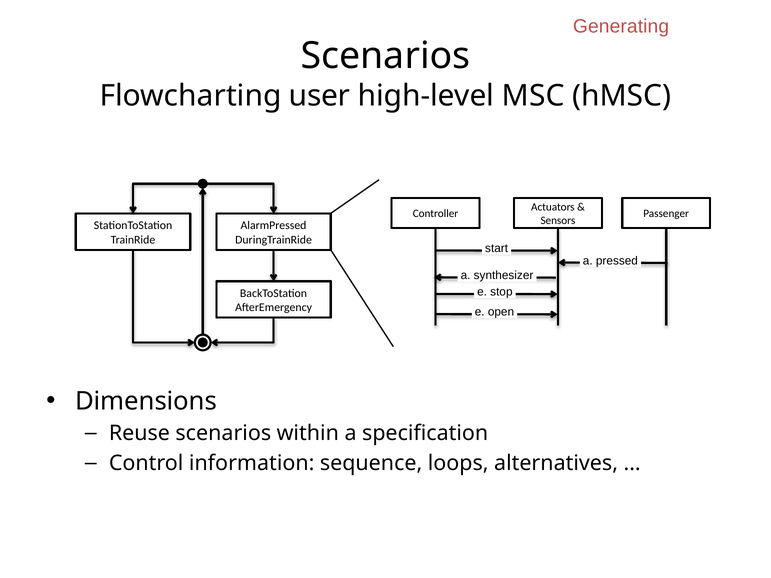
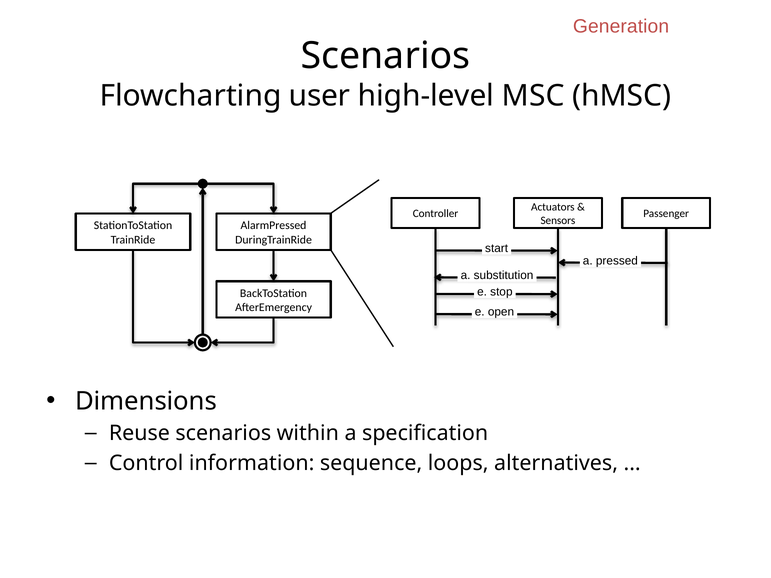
Generating: Generating -> Generation (621, 26)
synthesizer: synthesizer -> substitution (504, 276)
